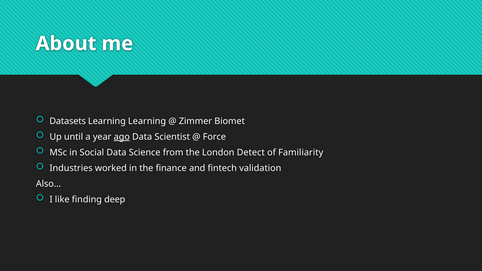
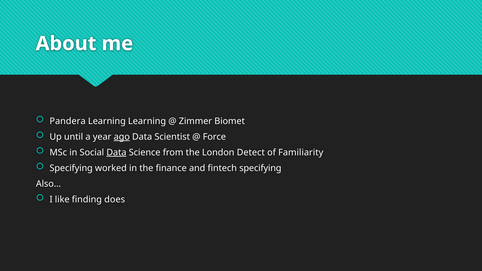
Datasets: Datasets -> Pandera (68, 121)
Data underline: none -> present (116, 153)
Industries: Industries -> Specifying (71, 168)
fintech validation: validation -> specifying (260, 168)
deep: deep -> does (115, 200)
